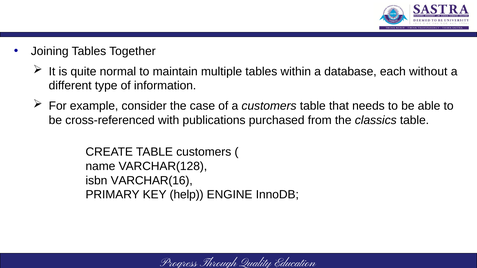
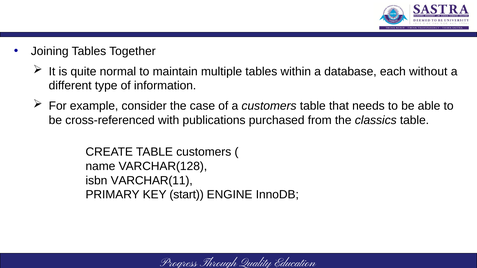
VARCHAR(16: VARCHAR(16 -> VARCHAR(11 (152, 181)
help: help -> start (187, 195)
